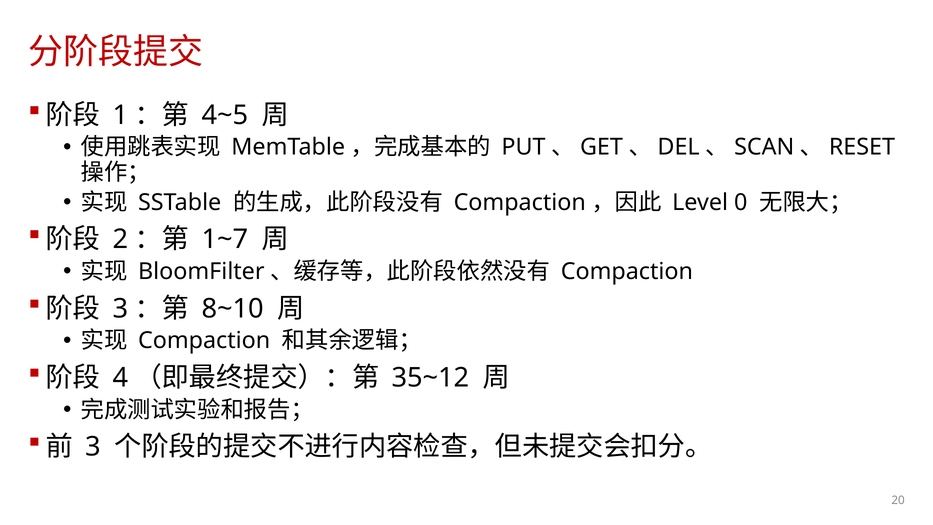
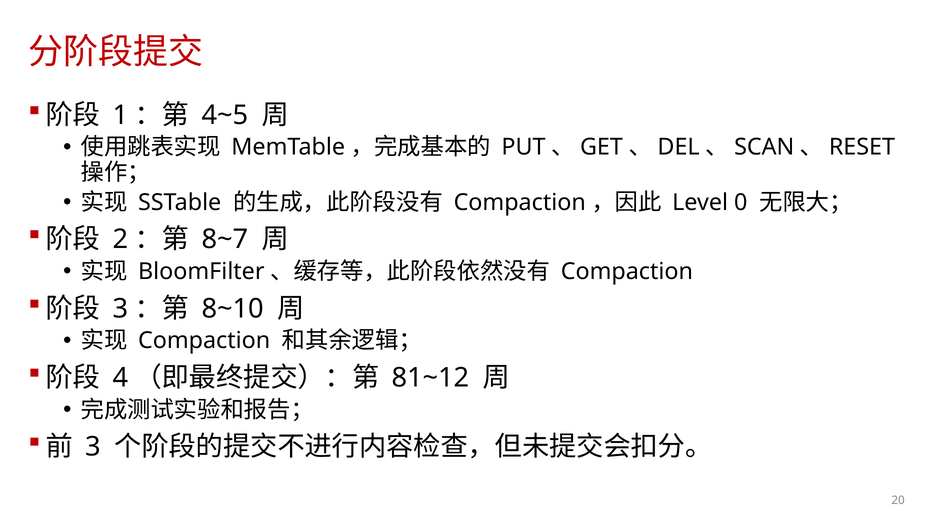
1~7: 1~7 -> 8~7 (225, 239)
35~12: 35~12 -> 81~12 (431, 378)
